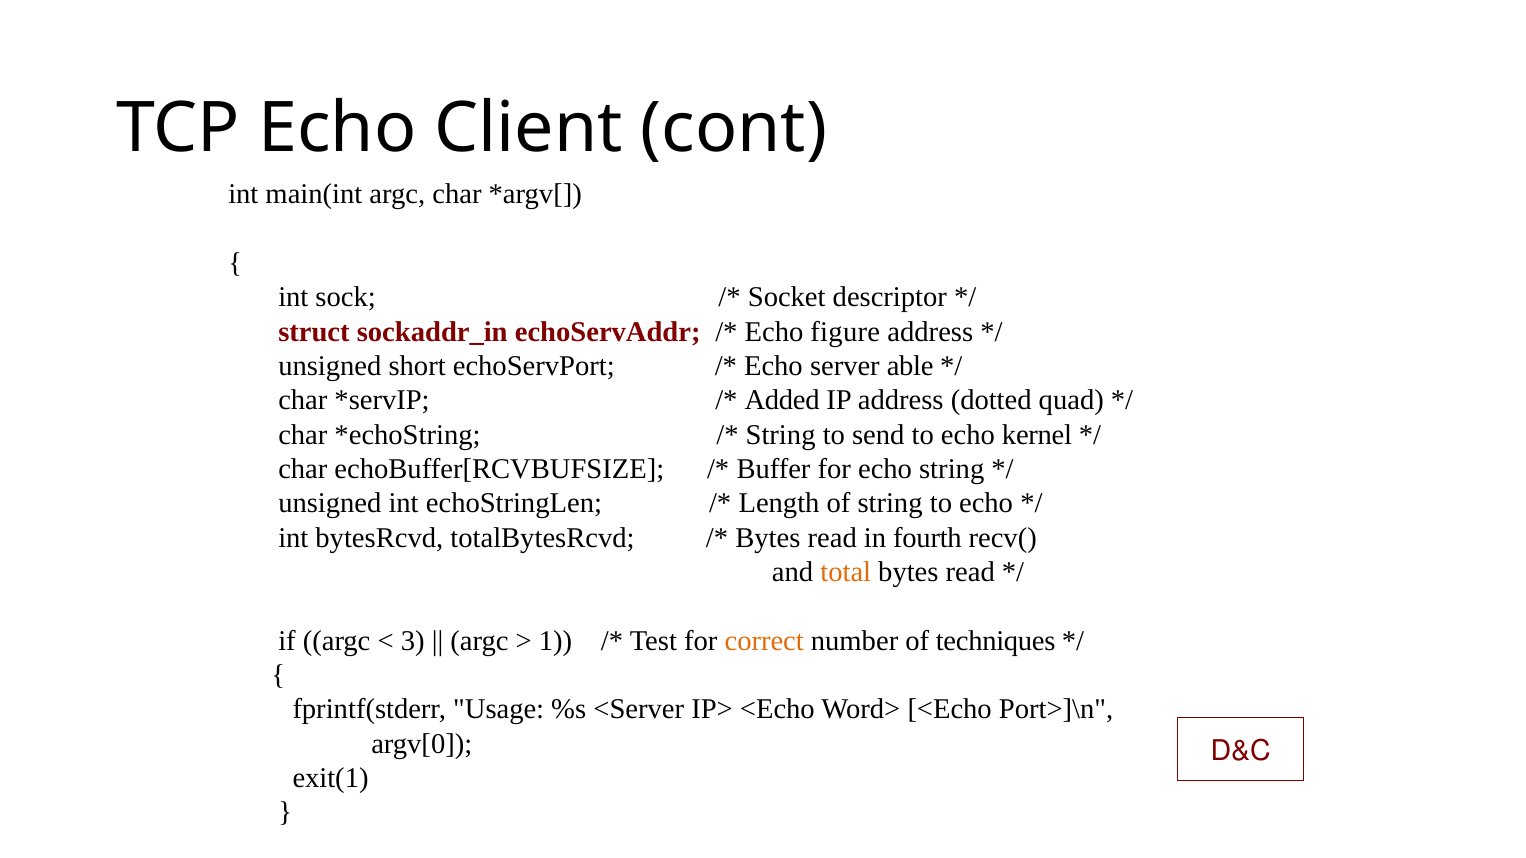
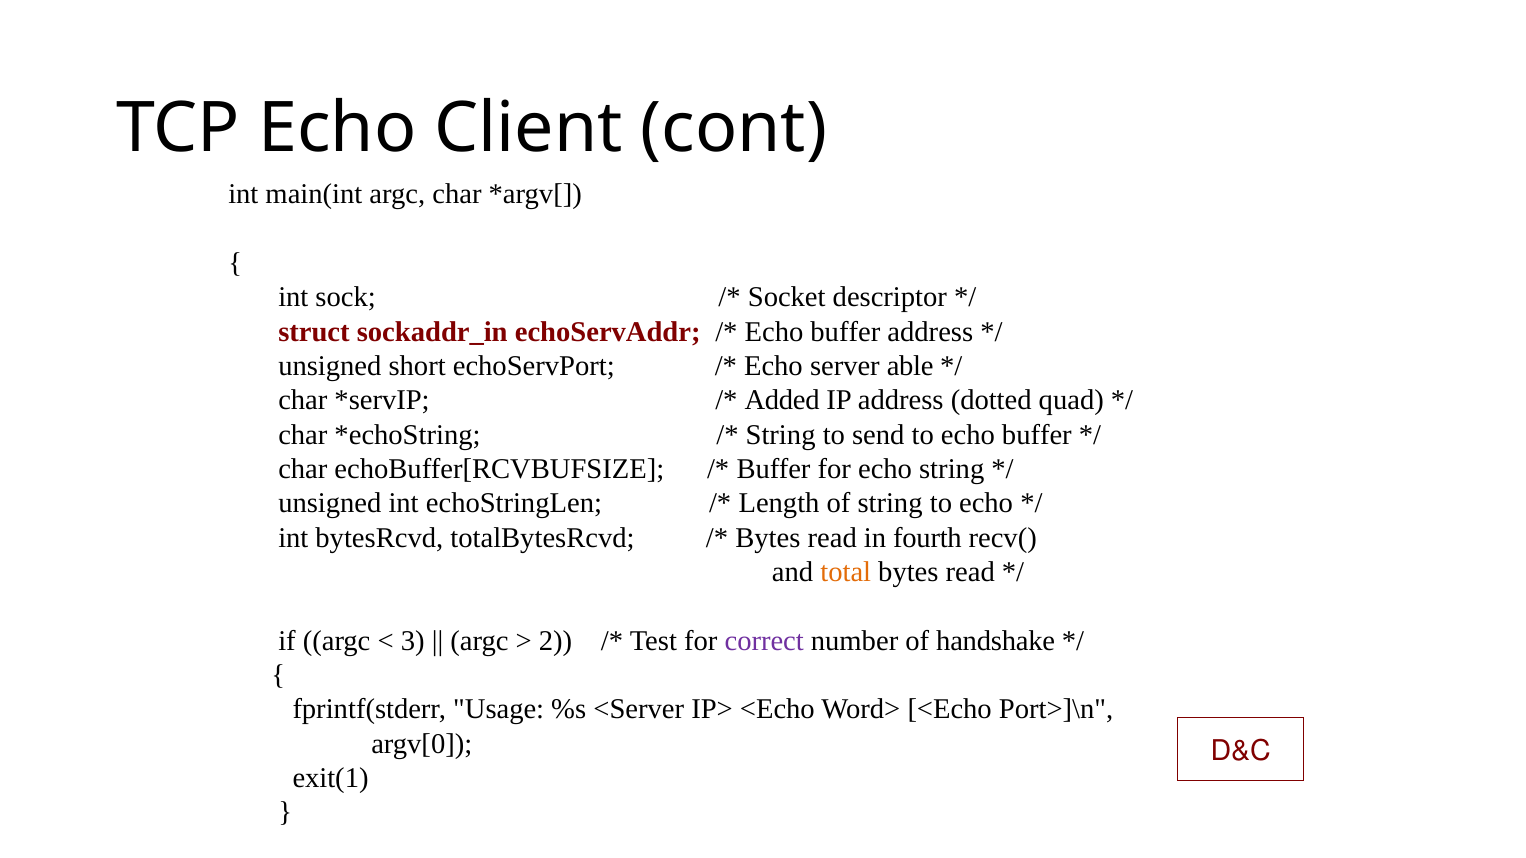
figure: figure -> buffer (845, 332)
to echo kernel: kernel -> buffer (1037, 435)
1: 1 -> 2 (556, 641)
correct colour: orange -> purple (764, 641)
techniques: techniques -> handshake (996, 641)
